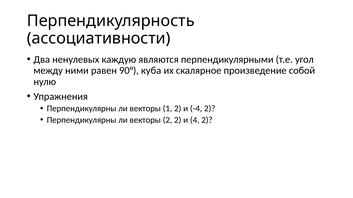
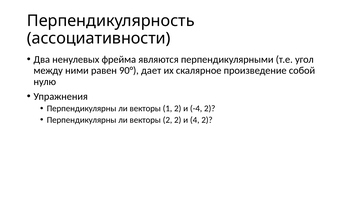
каждую: каждую -> фрейма (119, 60)
куба: куба -> дает (151, 71)
